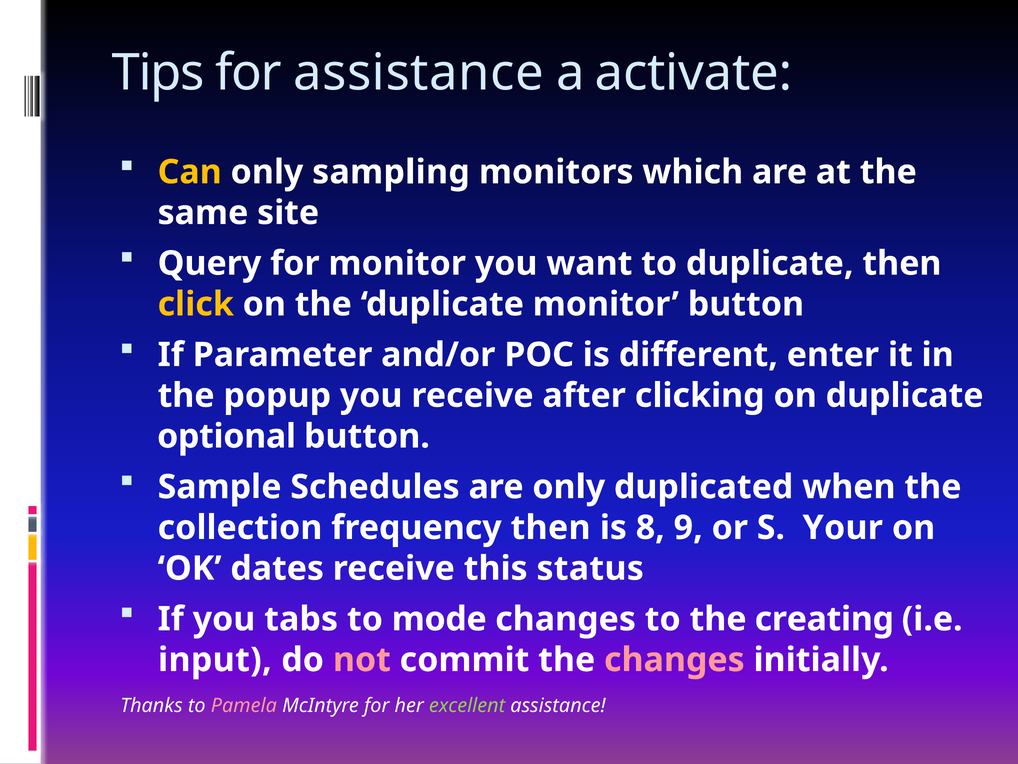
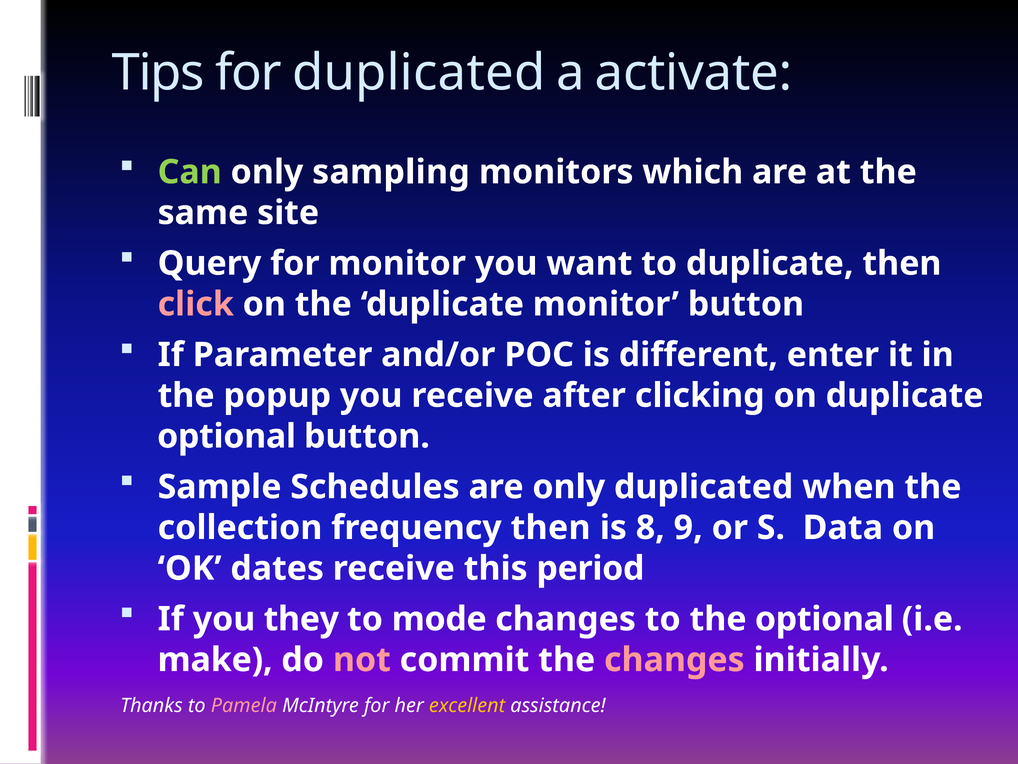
for assistance: assistance -> duplicated (419, 73)
Can colour: yellow -> light green (190, 172)
click colour: yellow -> pink (196, 304)
Your: Your -> Data (843, 527)
status: status -> period (590, 568)
tabs: tabs -> they (301, 619)
the creating: creating -> optional (824, 619)
input: input -> make (215, 659)
excellent colour: light green -> yellow (467, 705)
